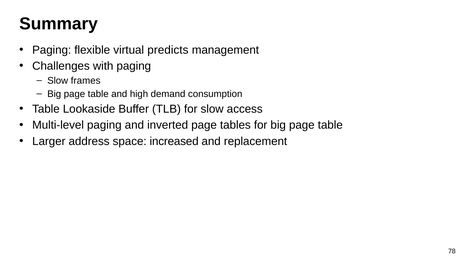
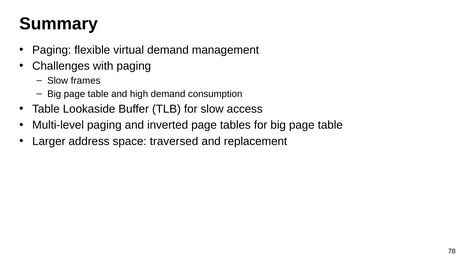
virtual predicts: predicts -> demand (168, 50)
increased: increased -> traversed (174, 141)
